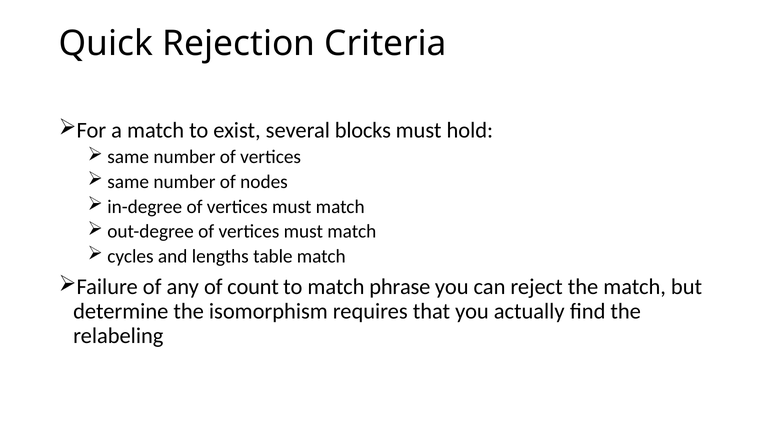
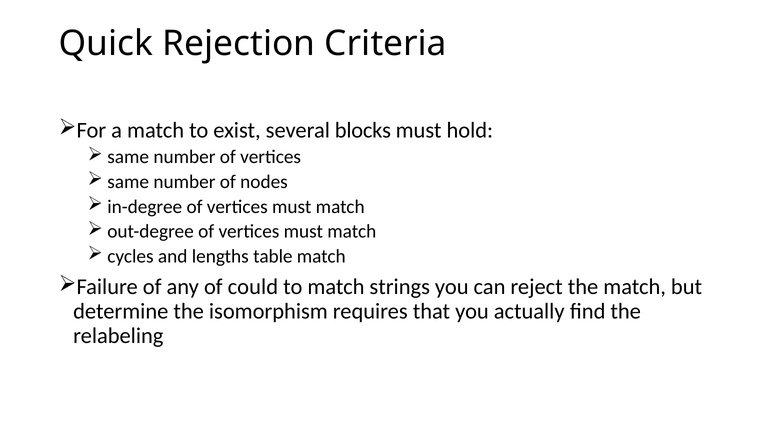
count: count -> could (253, 287)
phrase: phrase -> strings (400, 287)
